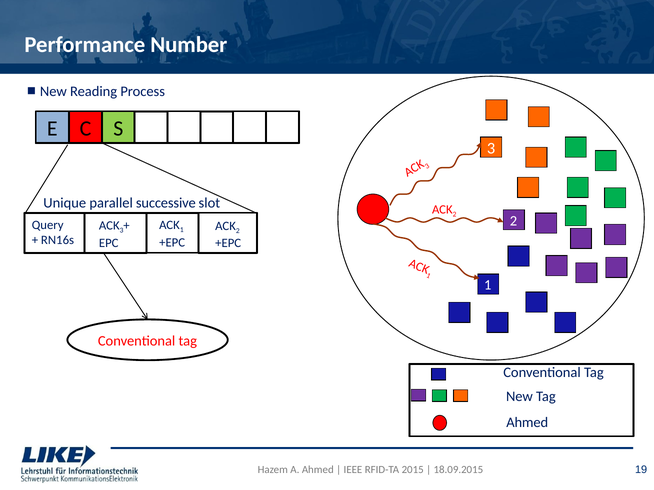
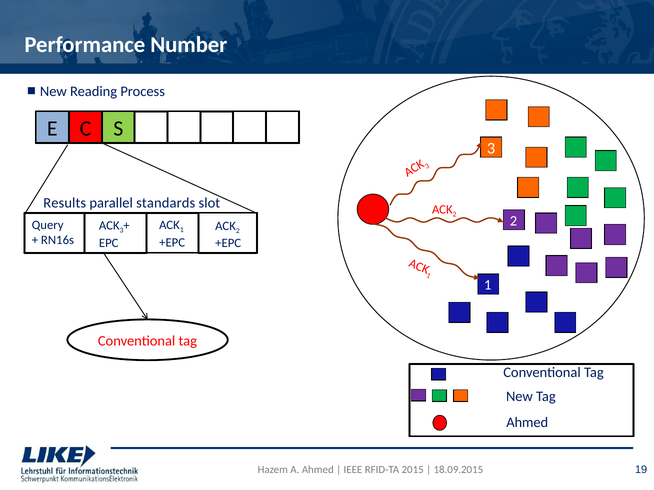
Unique: Unique -> Results (65, 203)
successive: successive -> standards (166, 203)
